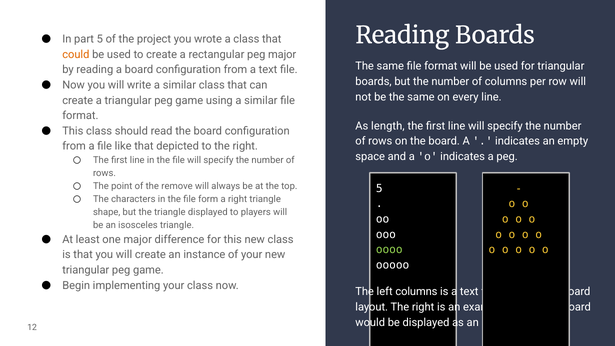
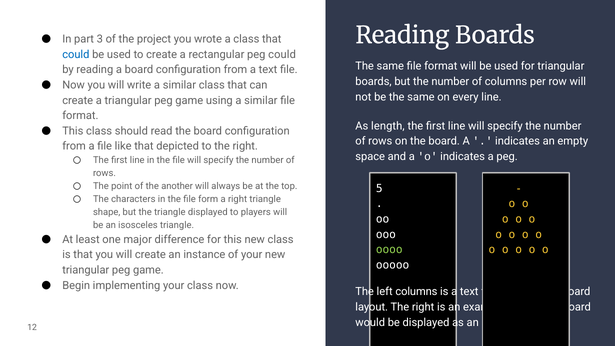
part 5: 5 -> 3 (100, 39)
could colour: orange -> blue (76, 54)
peg major: major -> could (282, 54)
remove: remove -> another (177, 186)
